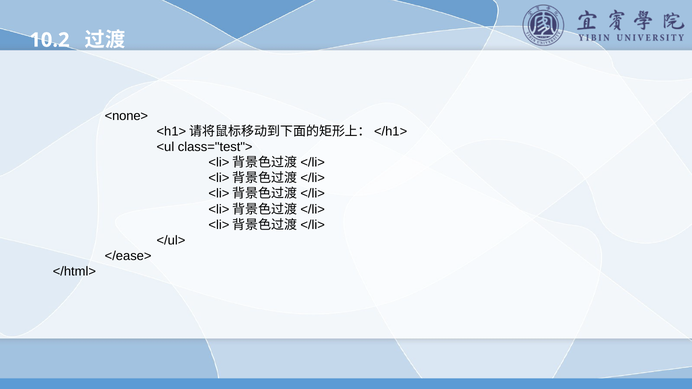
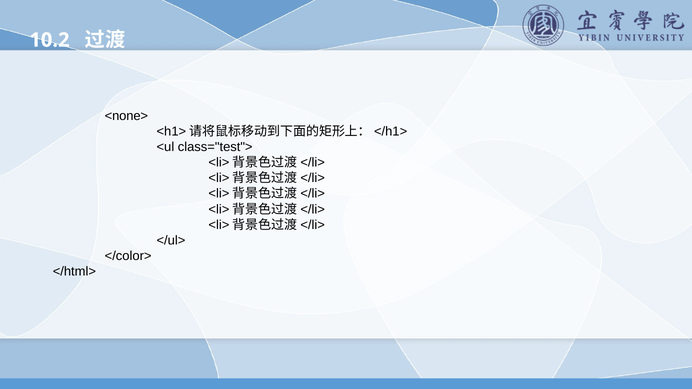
</ease>: </ease> -> </color> (128, 256)
